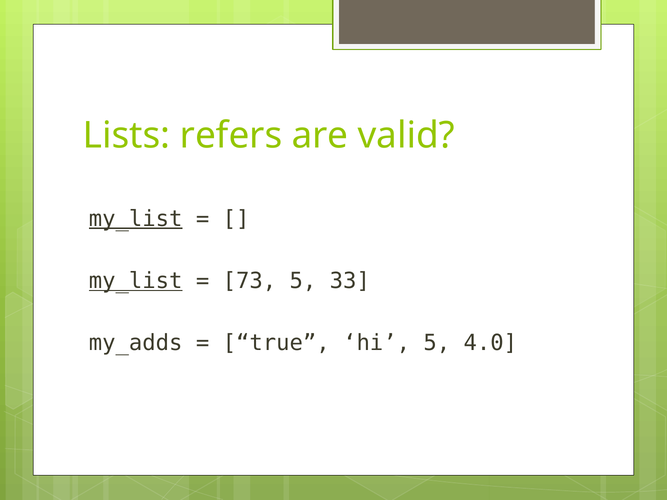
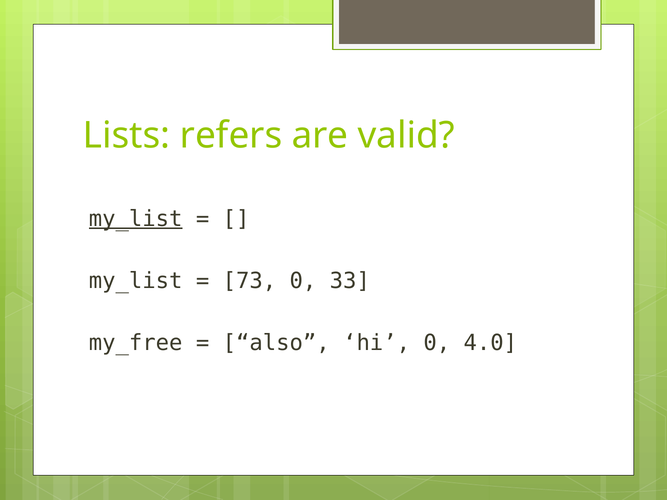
my_list underline: present -> none (136, 281)
73 5: 5 -> 0 (303, 281)
my_adds: my_adds -> my_free (136, 343)
true: true -> also (276, 343)
hi 5: 5 -> 0 (437, 343)
